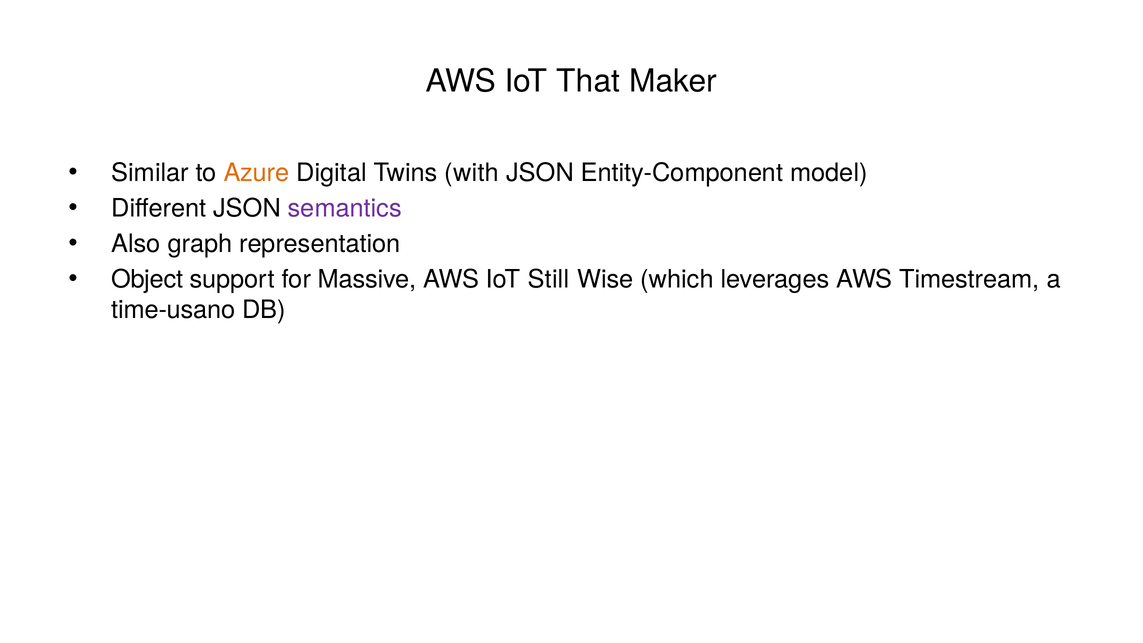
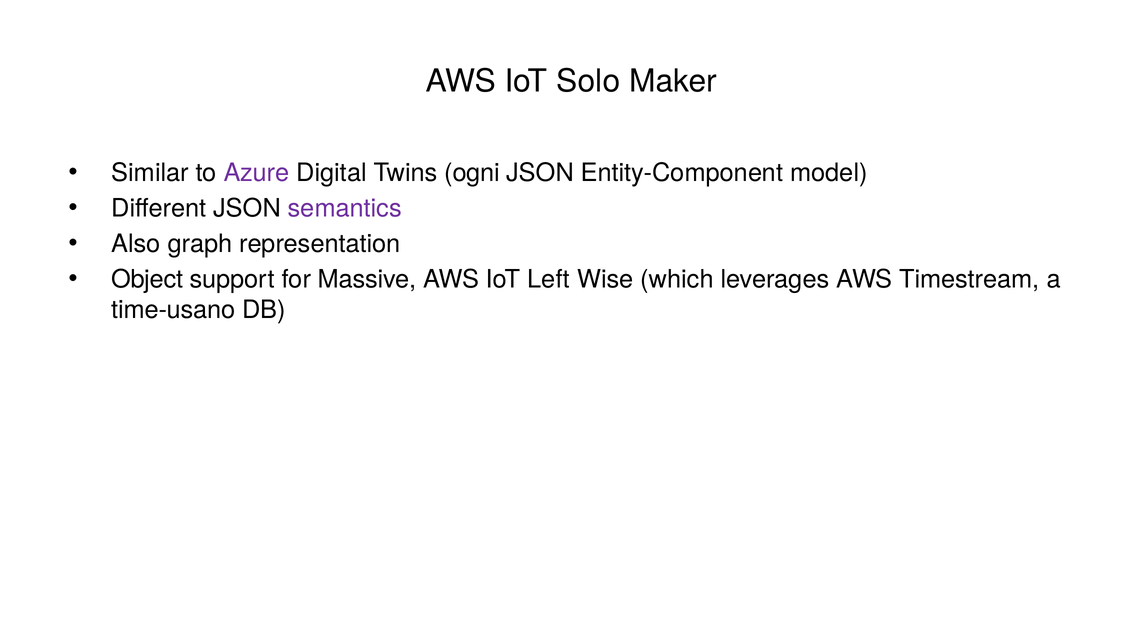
That: That -> Solo (588, 81)
Azure colour: orange -> purple (256, 173)
with: with -> ogni (472, 173)
Still: Still -> Left (549, 279)
